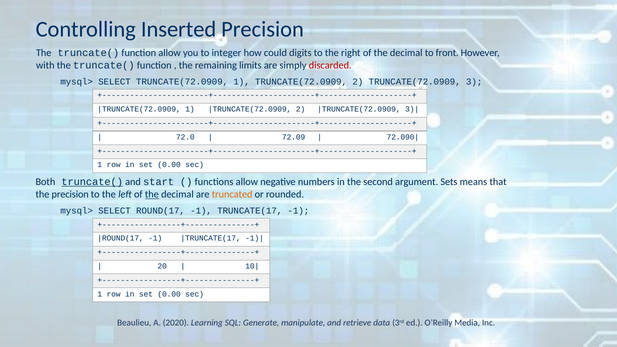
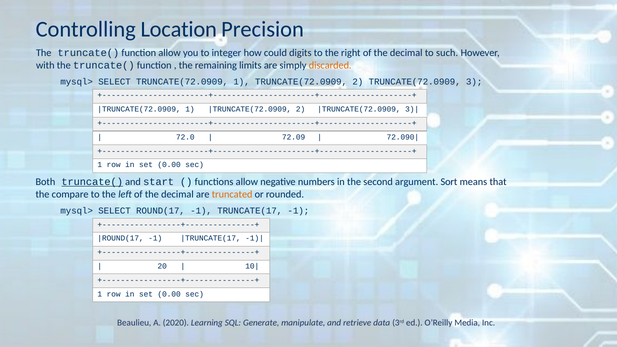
Inserted: Inserted -> Location (179, 29)
front: front -> such (447, 53)
discarded colour: red -> orange (330, 65)
Sets: Sets -> Sort (449, 182)
the precision: precision -> compare (70, 194)
the underline: present -> none (152, 194)
